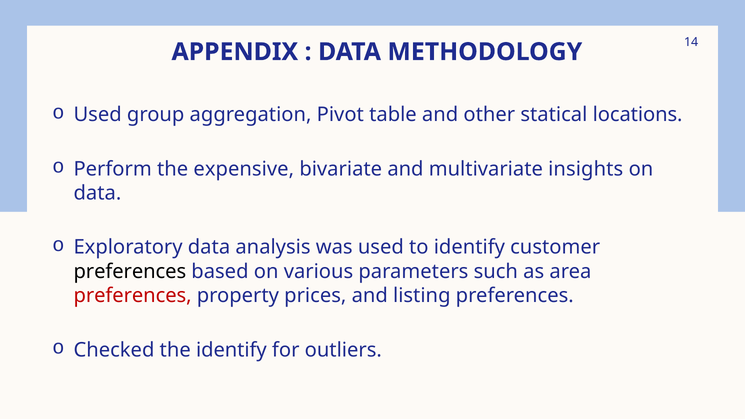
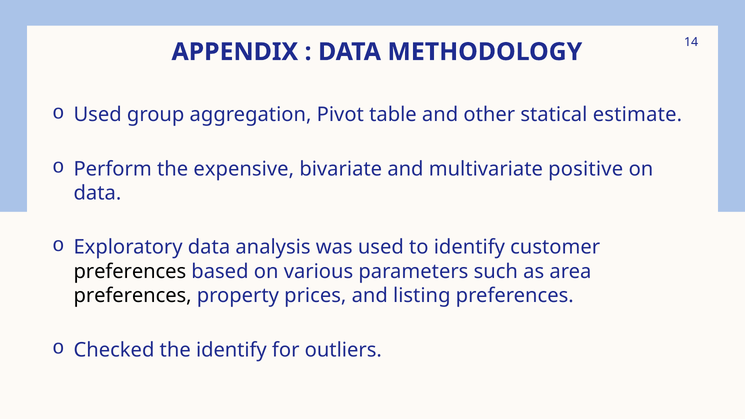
locations: locations -> estimate (637, 115)
insights: insights -> positive (586, 169)
preferences colour: red -> black (133, 296)
